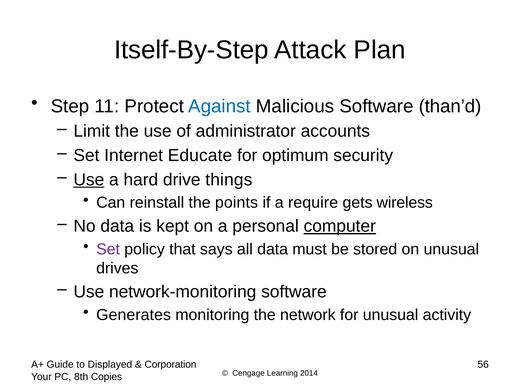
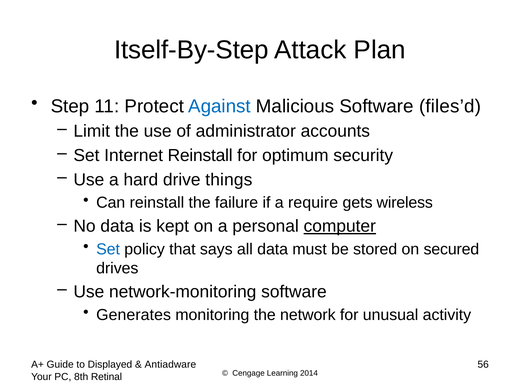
than’d: than’d -> files’d (450, 106)
Internet Educate: Educate -> Reinstall (200, 155)
Use underline: present -> none (89, 180)
points: points -> failure (237, 203)
Set colour: purple -> blue (108, 249)
on unusual: unusual -> secured (451, 249)
Corporation: Corporation -> Antiadware (170, 365)
Copies: Copies -> Retinal (107, 377)
